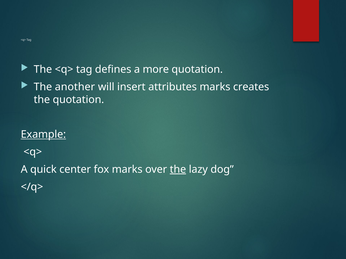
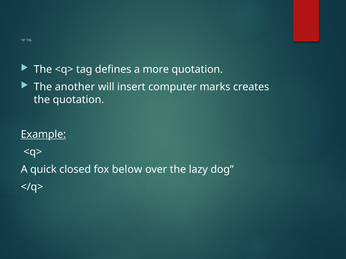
attributes: attributes -> computer (173, 87)
center: center -> closed (75, 170)
fox marks: marks -> below (127, 170)
the underline: present -> none (178, 170)
